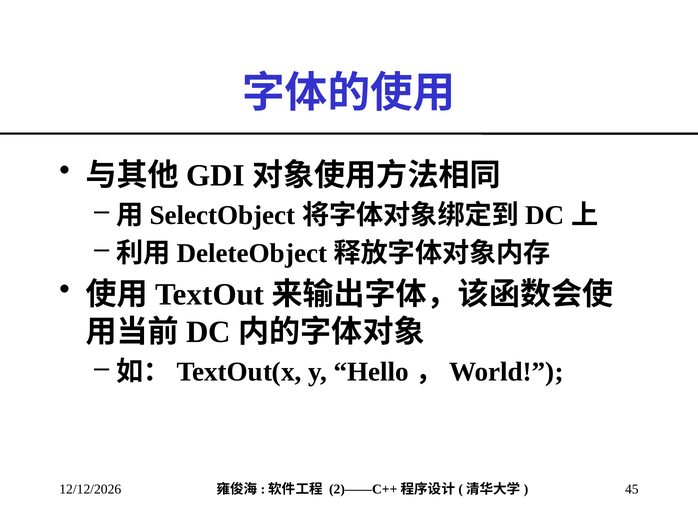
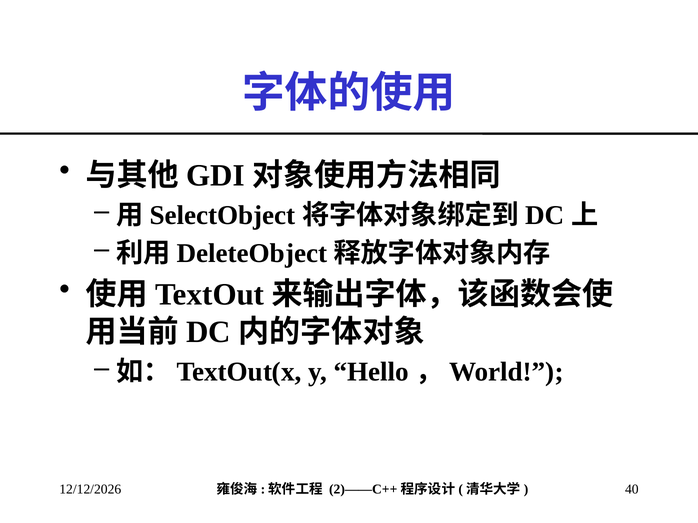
45: 45 -> 40 (632, 490)
